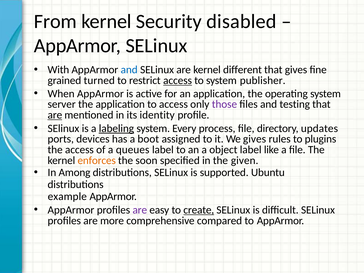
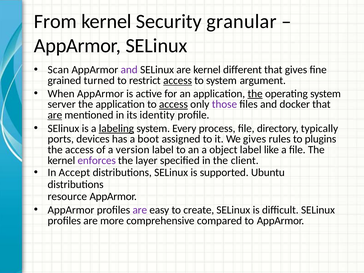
disabled: disabled -> granular (241, 21)
With: With -> Scan (58, 70)
and colour: blue -> purple (129, 70)
publisher: publisher -> argument (263, 80)
the underline: none -> present (255, 94)
access underline: none -> present (173, 104)
testing: testing -> docker (295, 104)
updates: updates -> typically (319, 128)
queues: queues -> version (133, 150)
enforces colour: orange -> purple (97, 160)
soon: soon -> layer (146, 160)
given: given -> client (245, 160)
Among: Among -> Accept (74, 172)
example: example -> resource (67, 196)
create underline: present -> none (199, 210)
